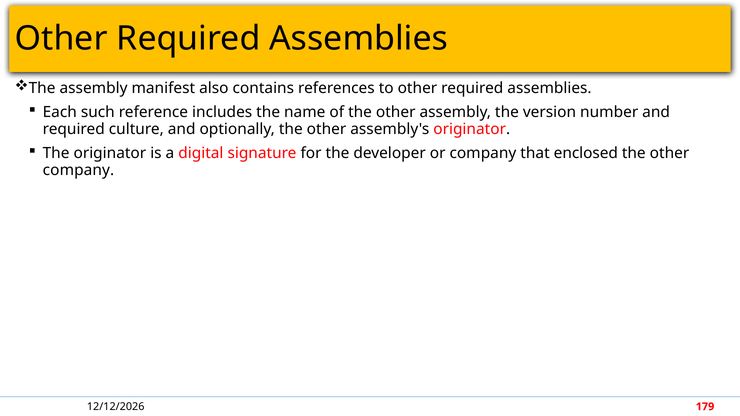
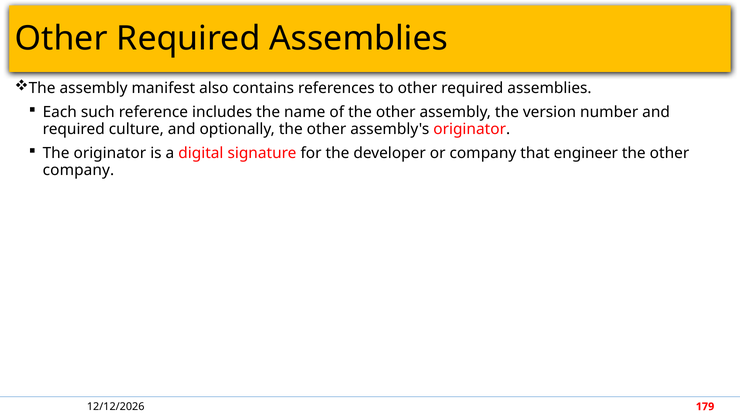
enclosed: enclosed -> engineer (586, 153)
